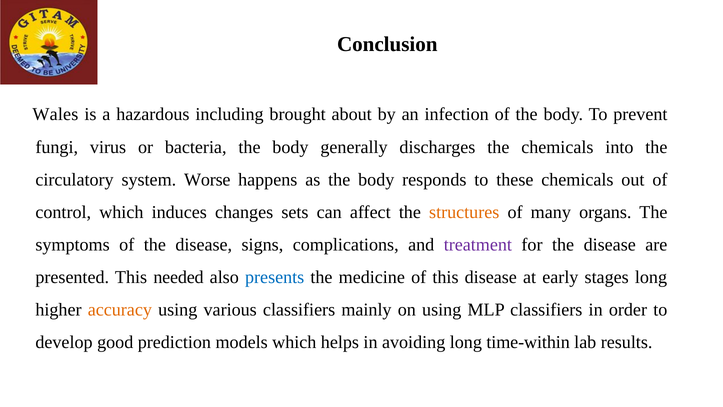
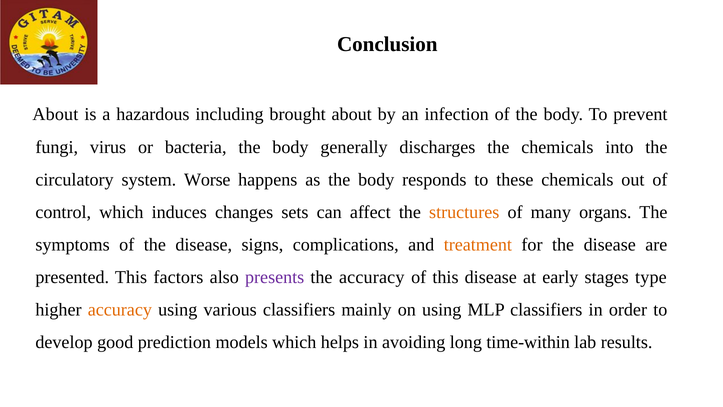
Wales: Wales -> About (55, 114)
treatment colour: purple -> orange (478, 245)
needed: needed -> factors (178, 277)
presents colour: blue -> purple (275, 277)
the medicine: medicine -> accuracy (372, 277)
stages long: long -> type (651, 277)
